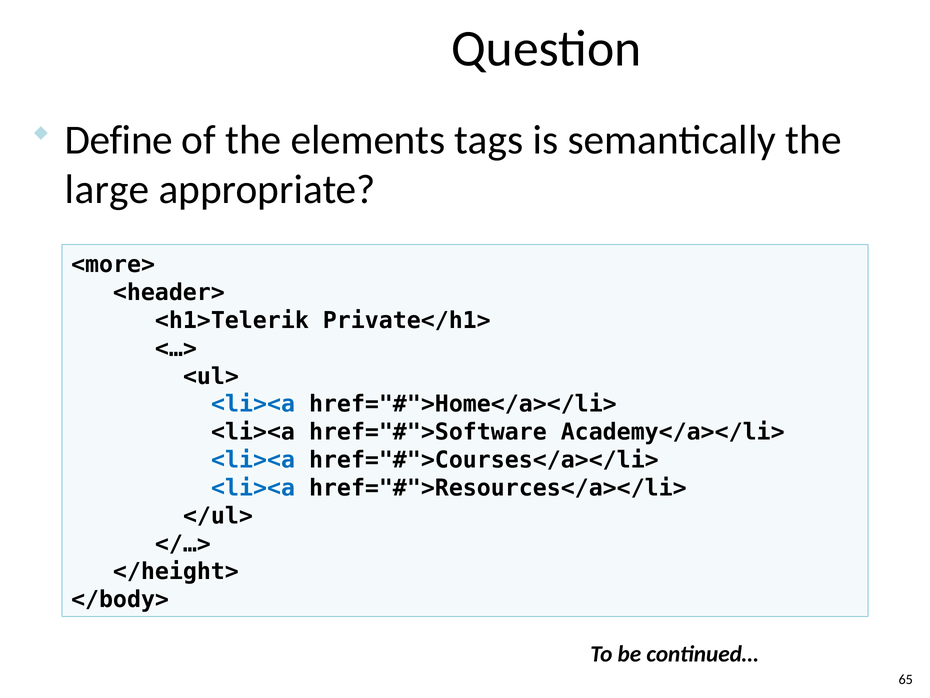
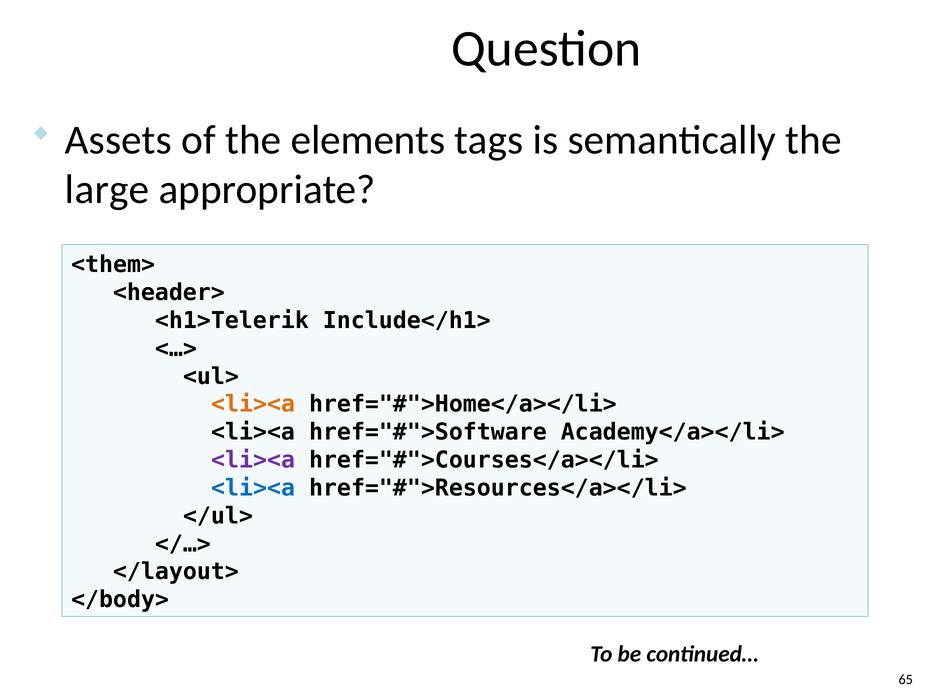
Define: Define -> Assets (118, 140)
<more>: <more> -> <them> (113, 264)
Private</h1>: Private</h1> -> Include</h1> (407, 320)
<li><a colour: blue -> orange (253, 404)
<li><a colour: blue -> purple (253, 460)
</height>: </height> -> </layout> (176, 571)
